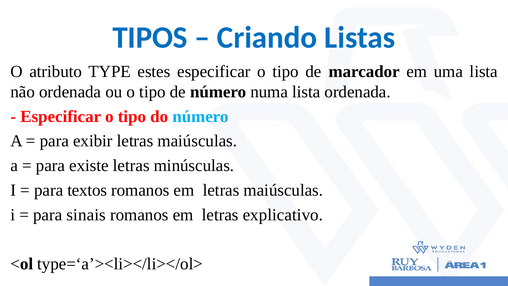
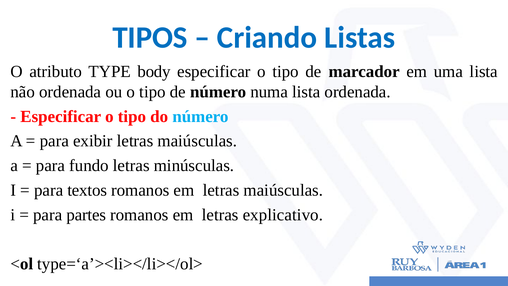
estes: estes -> body (154, 72)
existe: existe -> fundo (89, 166)
sinais: sinais -> partes (86, 215)
